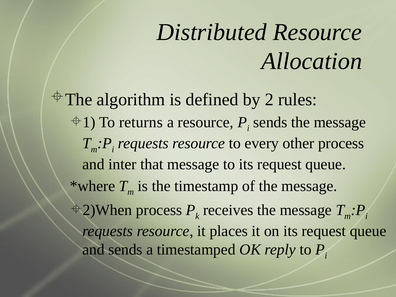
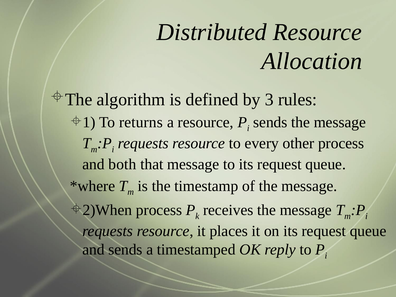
2: 2 -> 3 (269, 100)
inter: inter -> both (122, 164)
